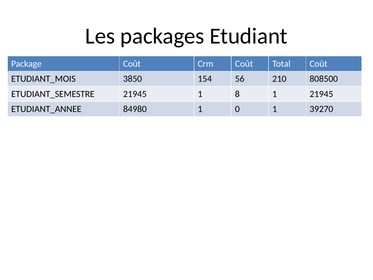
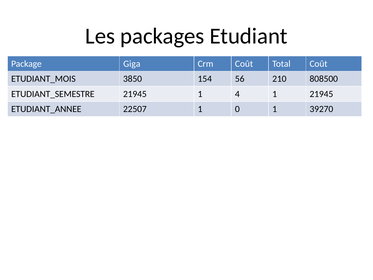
Package Coût: Coût -> Giga (132, 64)
8: 8 -> 4 (237, 94)
84980: 84980 -> 22507 (135, 109)
